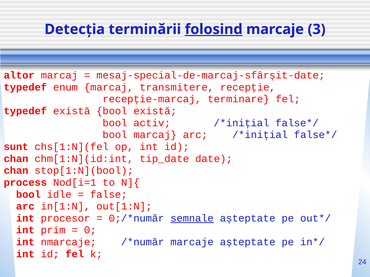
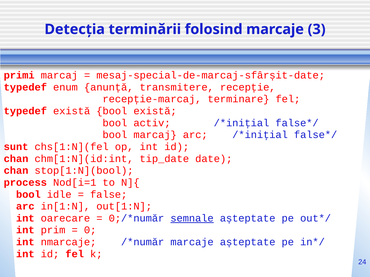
folosind underline: present -> none (214, 29)
altor: altor -> primi (19, 75)
enum marcaj: marcaj -> anunță (109, 87)
procesor: procesor -> oarecare (65, 219)
